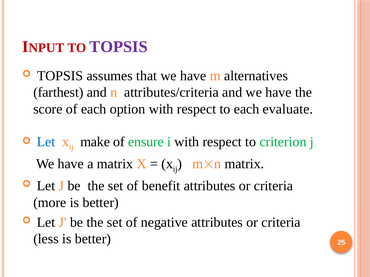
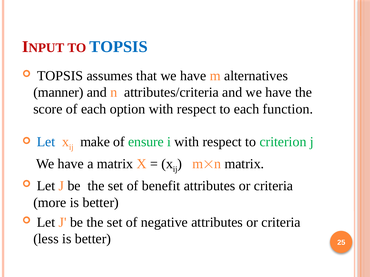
TOPSIS colour: purple -> blue (119, 47)
farthest: farthest -> manner (58, 93)
evaluate: evaluate -> function (288, 109)
